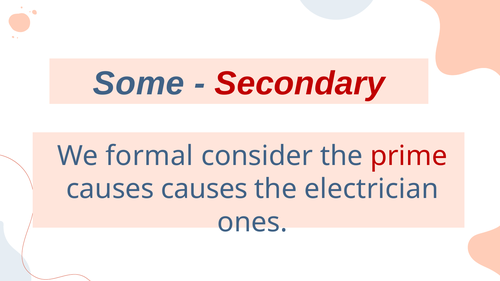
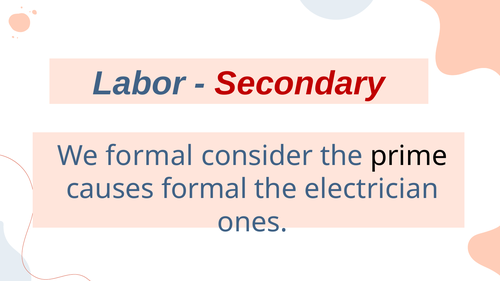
Some: Some -> Labor (139, 84)
prime colour: red -> black (409, 156)
causes causes: causes -> formal (204, 189)
